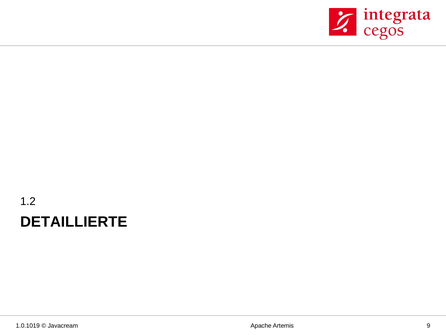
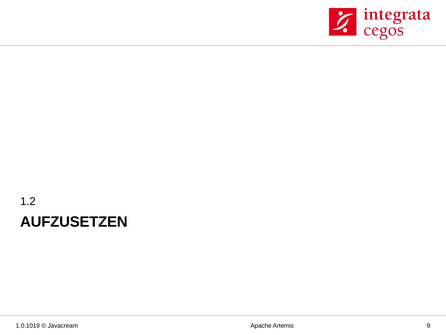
DETAILLIERTE: DETAILLIERTE -> AUFZUSETZEN (74, 222)
